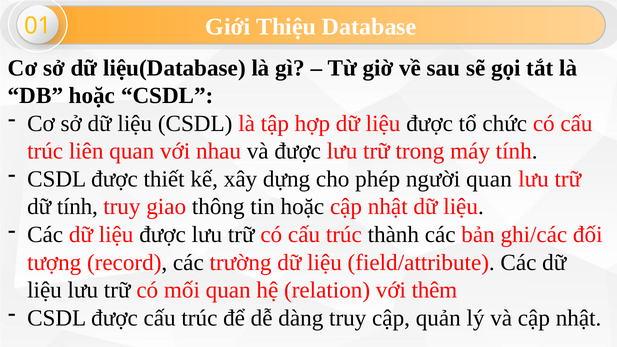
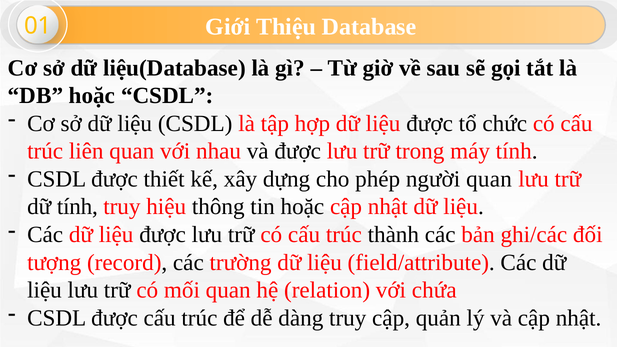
giao: giao -> hiệu (166, 207)
thêm: thêm -> chứa (434, 290)
